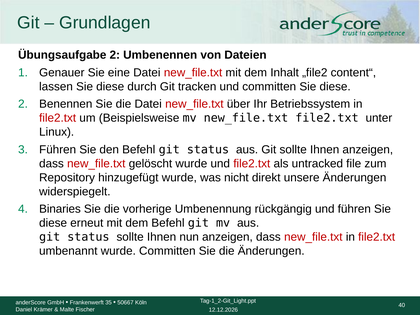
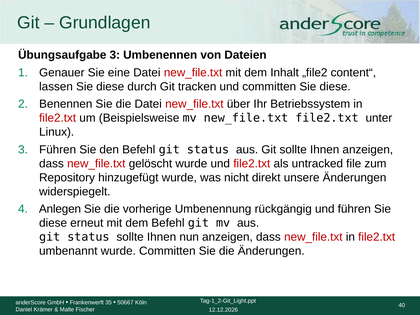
Übungsaufgabe 2: 2 -> 3 (115, 55)
Binaries: Binaries -> Anlegen (60, 209)
